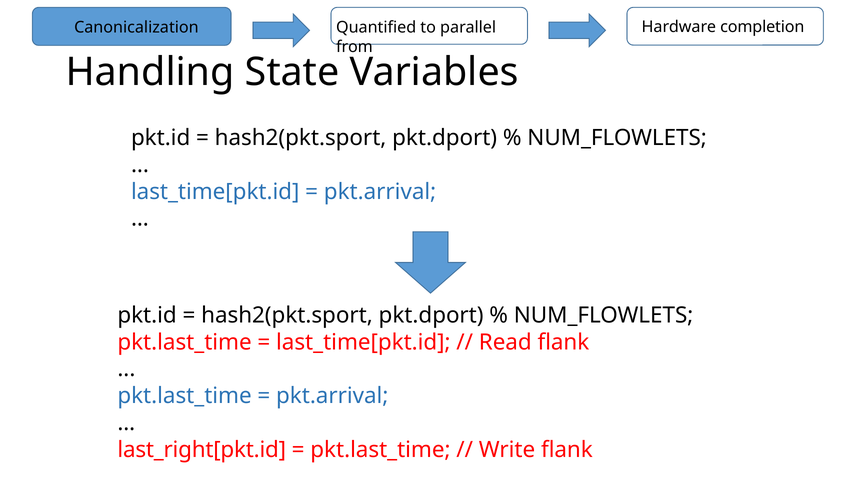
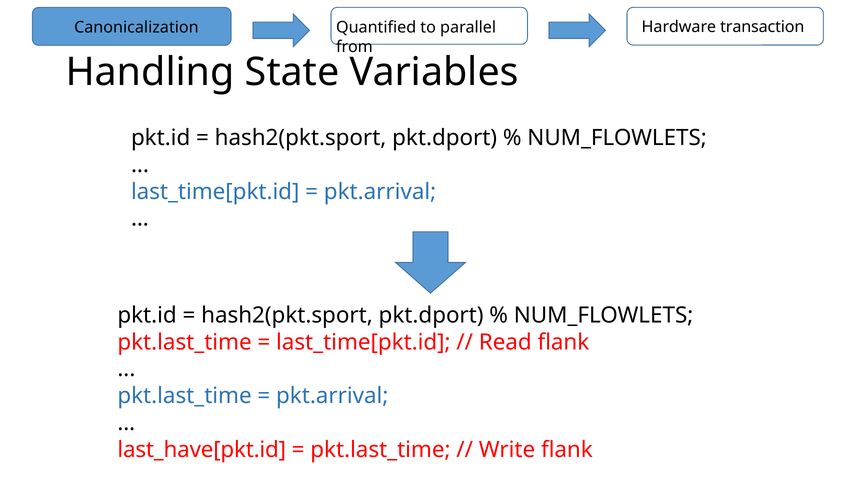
completion: completion -> transaction (762, 27)
last_right[pkt.id: last_right[pkt.id -> last_have[pkt.id (202, 449)
